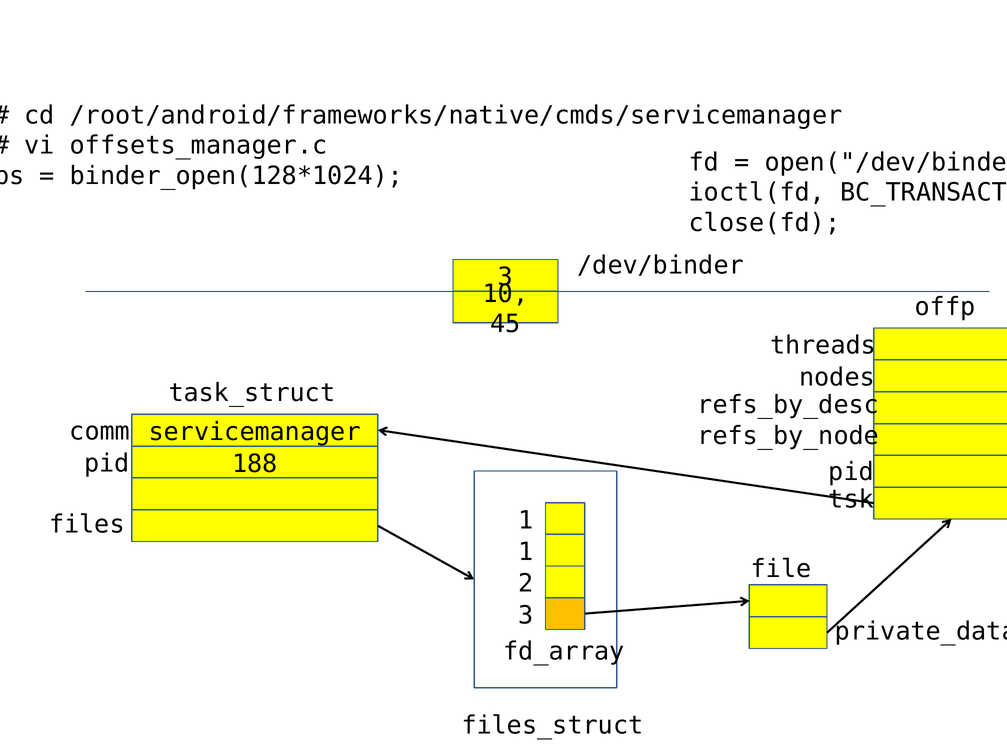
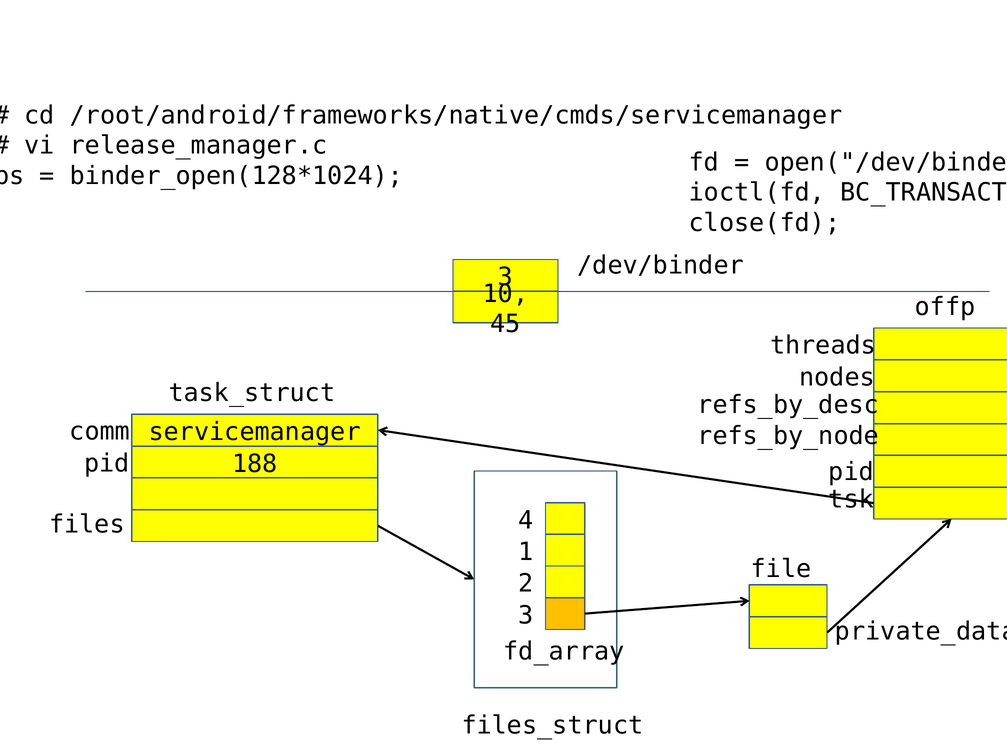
offsets_manager.c: offsets_manager.c -> release_manager.c (199, 146)
files 1: 1 -> 4 (526, 520)
